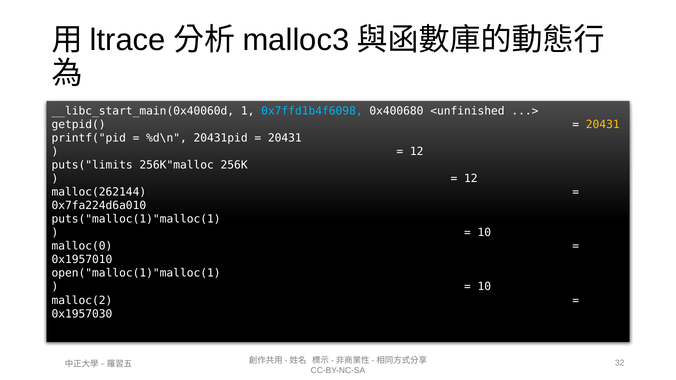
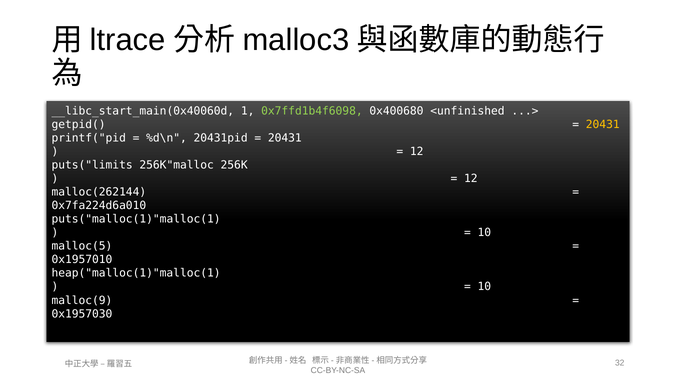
0x7ffd1b4f6098 colour: light blue -> light green (312, 111)
malloc(0: malloc(0 -> malloc(5 (82, 246)
open("malloc(1)"malloc(1: open("malloc(1)"malloc(1 -> heap("malloc(1)"malloc(1 (136, 273)
malloc(2: malloc(2 -> malloc(9 (82, 300)
